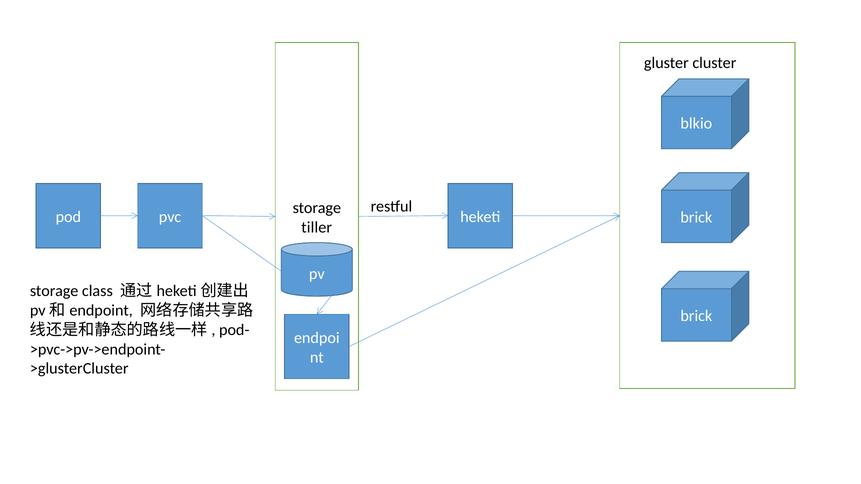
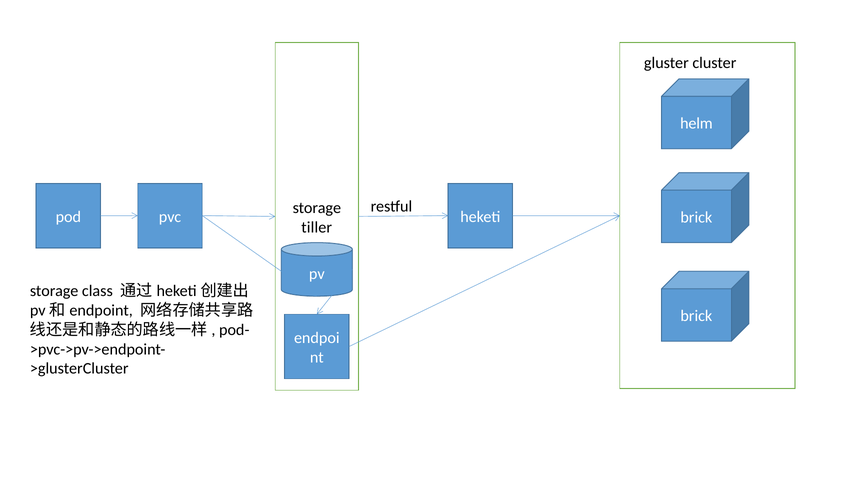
blkio: blkio -> helm (696, 124)
